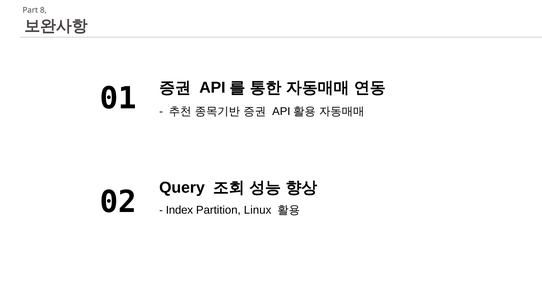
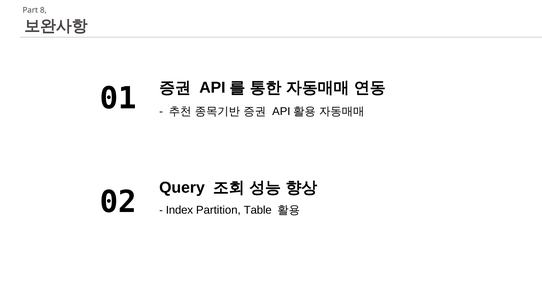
Linux: Linux -> Table (258, 210)
